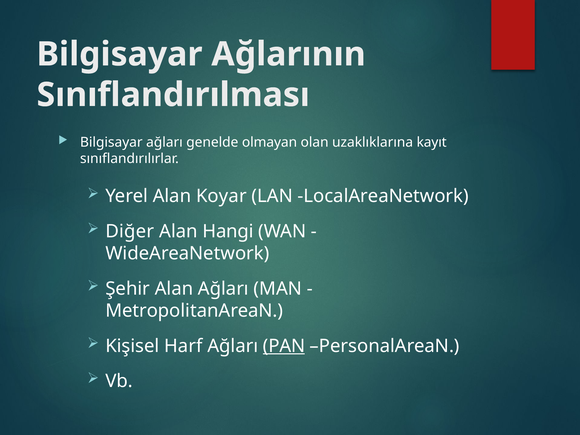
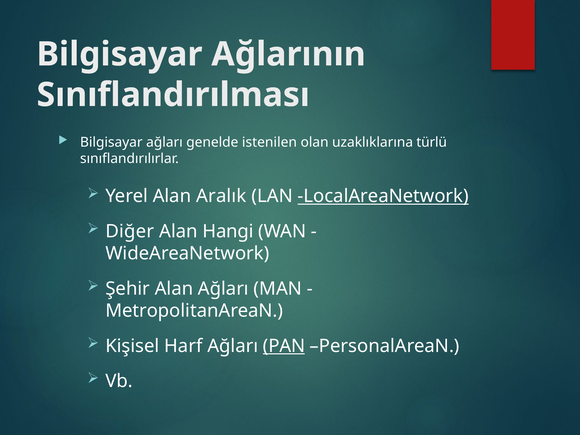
olmayan: olmayan -> istenilen (269, 142)
kayıt: kayıt -> türlü (432, 142)
Koyar: Koyar -> Aralık (221, 196)
LocalAreaNetwork underline: none -> present (383, 196)
